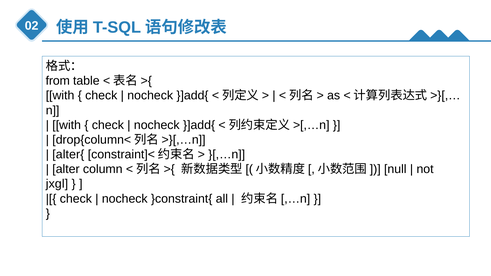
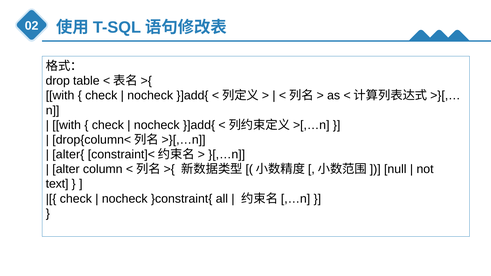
from: from -> drop (58, 81)
jxgl: jxgl -> text (57, 184)
